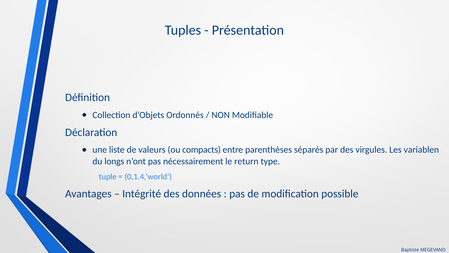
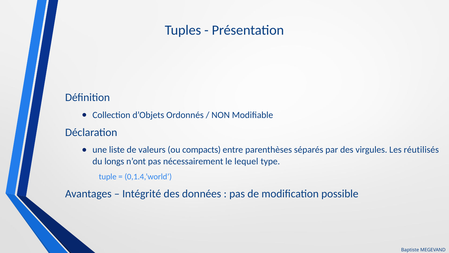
variablen: variablen -> réutilisés (421, 150)
return: return -> lequel (246, 161)
